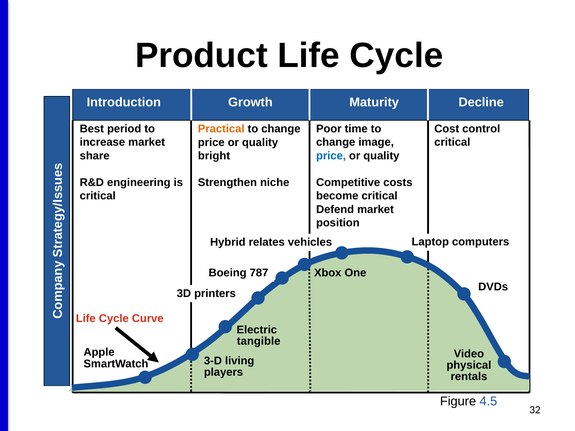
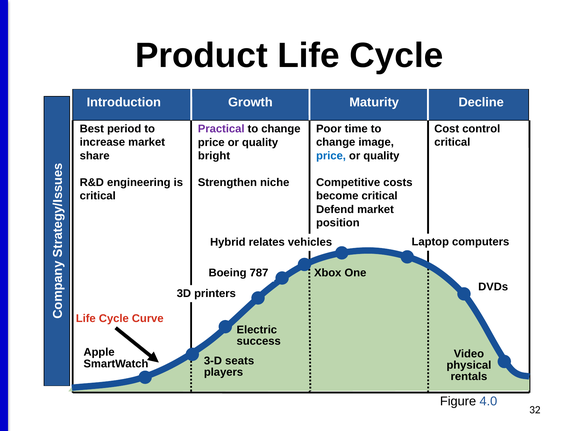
Practical colour: orange -> purple (221, 129)
tangible: tangible -> success (259, 341)
living: living -> seats (240, 361)
4.5: 4.5 -> 4.0 (488, 402)
